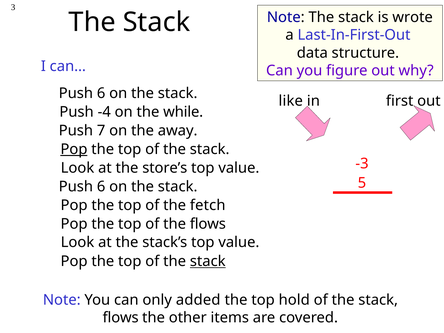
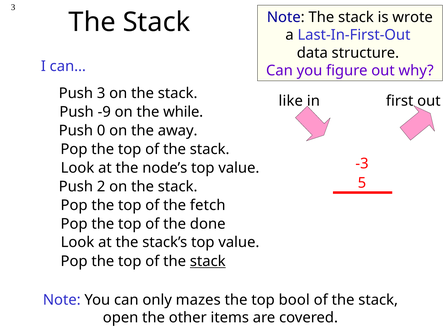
6: 6 -> 3 (101, 93)
-4: -4 -> -9 (104, 112)
7: 7 -> 0 (101, 131)
Pop underline: present -> none (74, 149)
store’s: store’s -> node’s (165, 168)
6: 6 -> 2 (101, 187)
the flows: flows -> done (208, 224)
added: added -> mazes (198, 300)
hold: hold -> bool (294, 300)
flows: flows -> open (121, 318)
